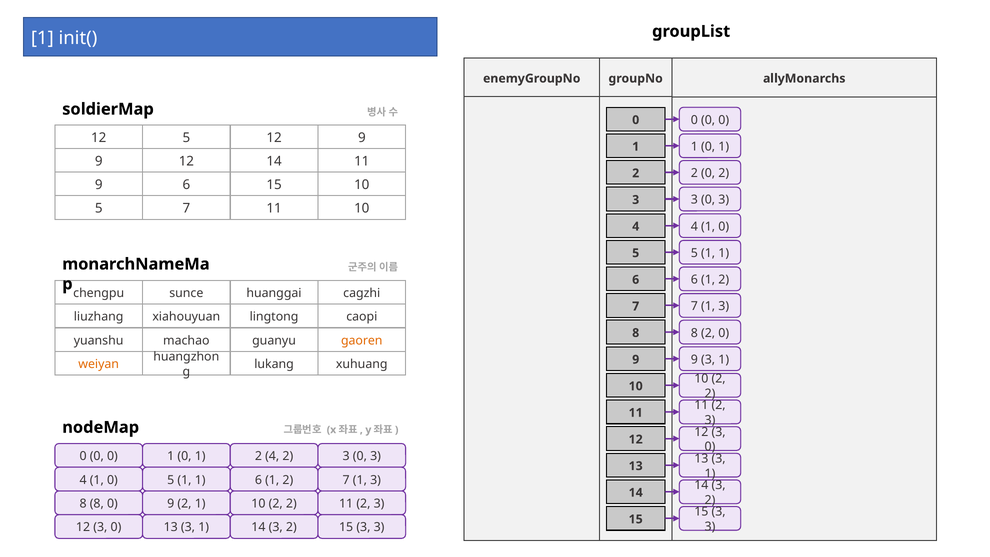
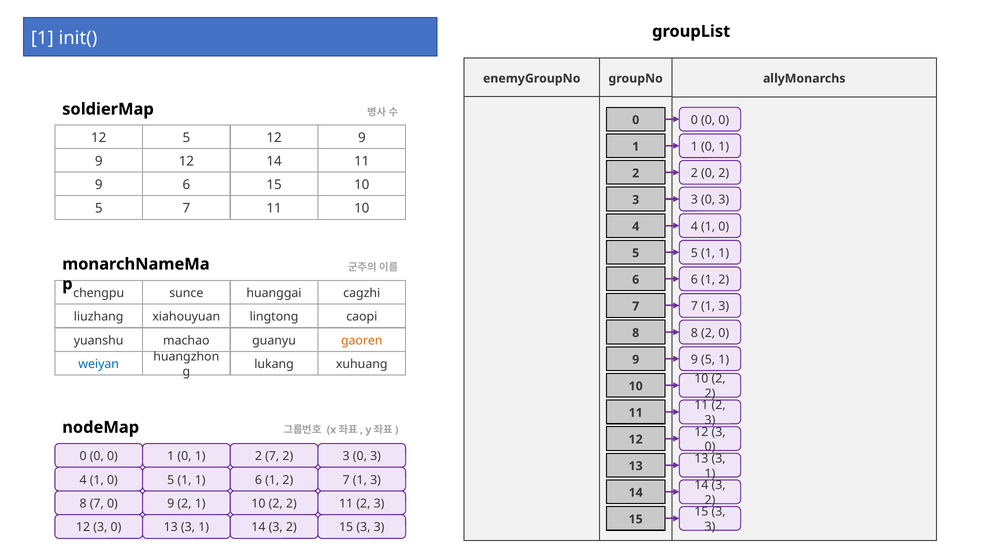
3: 3 -> 5 (708, 359)
weiyan colour: orange -> blue (99, 364)
4: 4 -> 7 (272, 456)
8 8: 8 -> 7 (97, 504)
